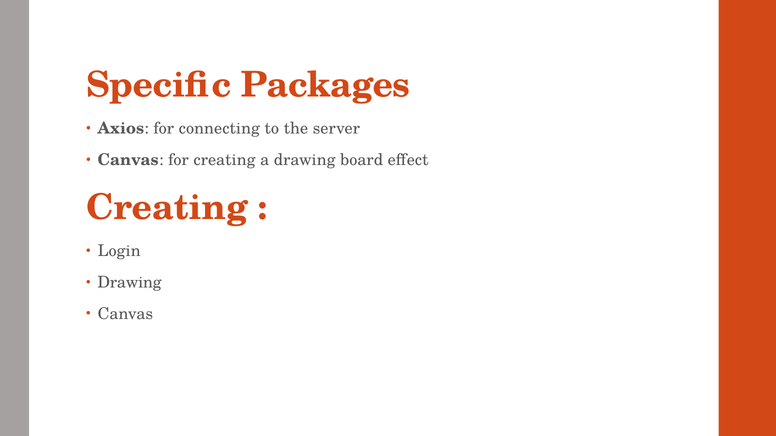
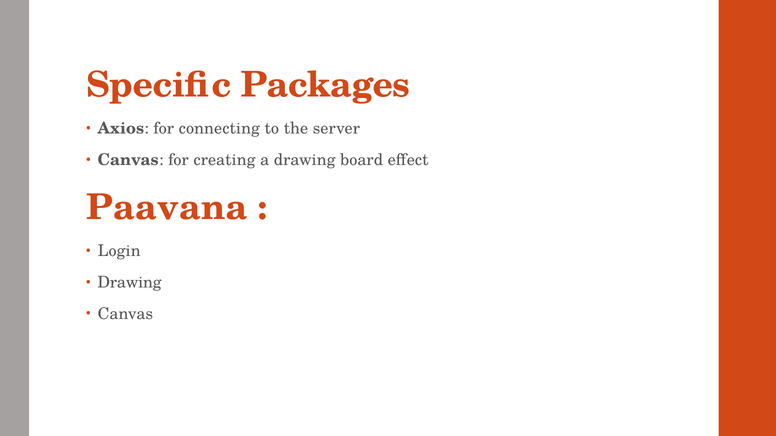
Creating: Creating -> Paavana (167, 208)
